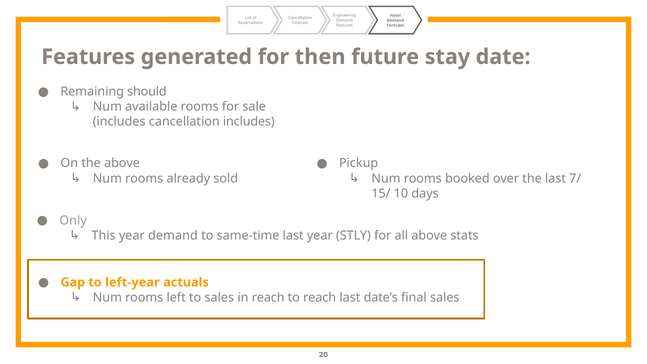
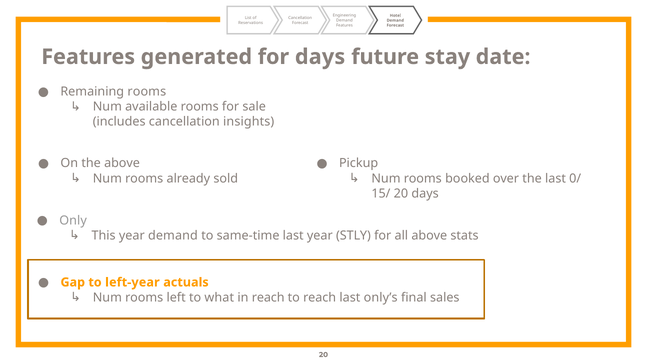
for then: then -> days (320, 57)
Remaining should: should -> rooms (147, 92)
cancellation includes: includes -> insights (249, 122)
7/: 7/ -> 0/ (575, 178)
15/ 10: 10 -> 20 (401, 193)
to sales: sales -> what (219, 297)
date’s: date’s -> only’s (381, 297)
